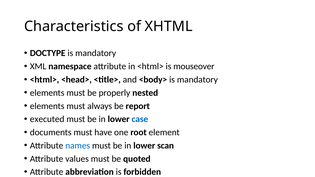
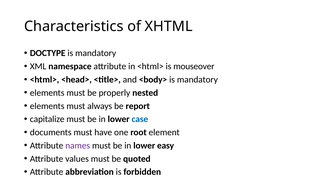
executed: executed -> capitalize (47, 119)
names colour: blue -> purple (78, 146)
scan: scan -> easy (166, 146)
